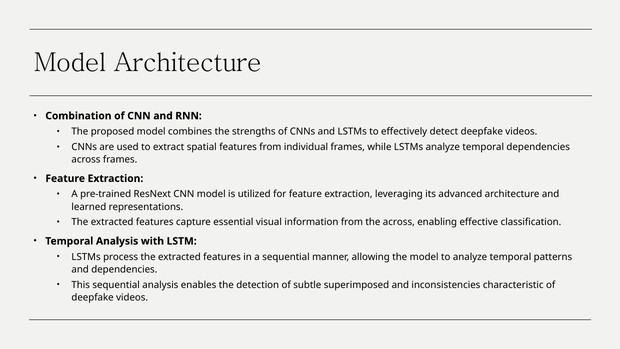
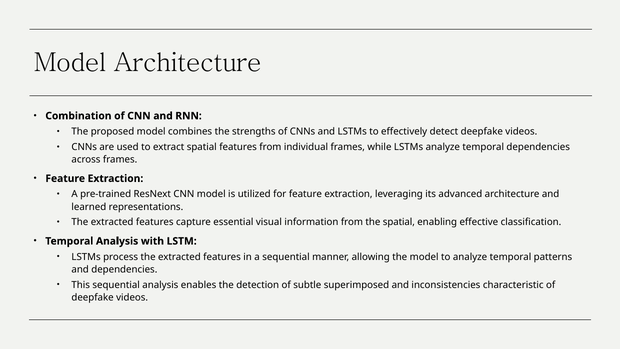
the across: across -> spatial (399, 222)
